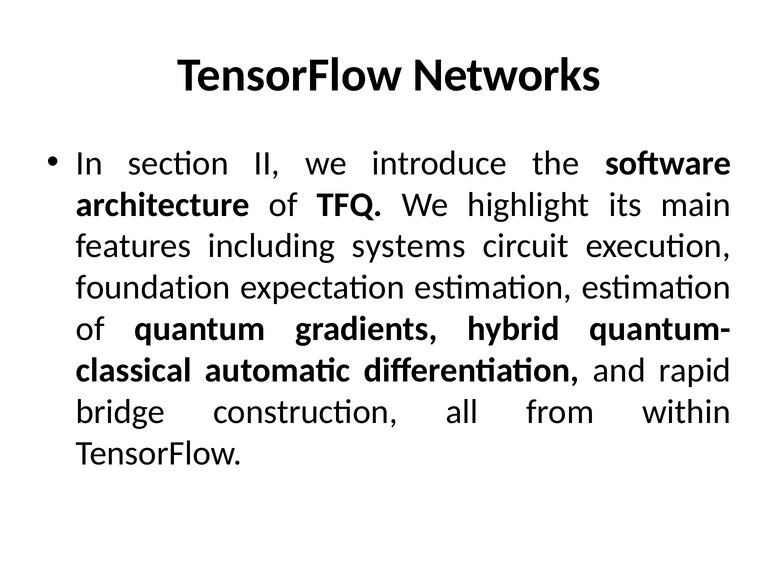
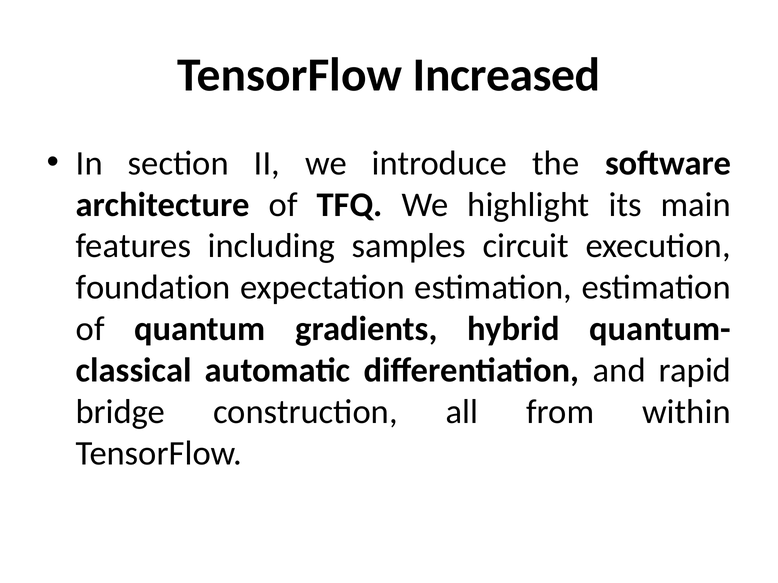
Networks: Networks -> Increased (507, 75)
systems: systems -> samples (409, 246)
